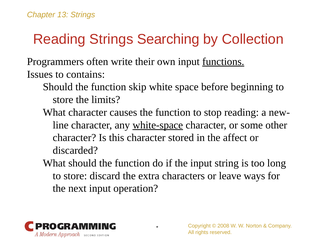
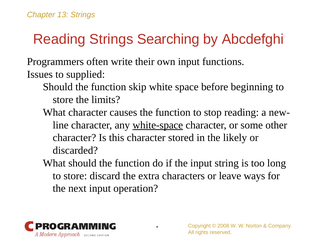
Collection: Collection -> Abcdefghi (253, 39)
functions underline: present -> none (223, 62)
contains: contains -> supplied (86, 74)
affect: affect -> likely (235, 138)
